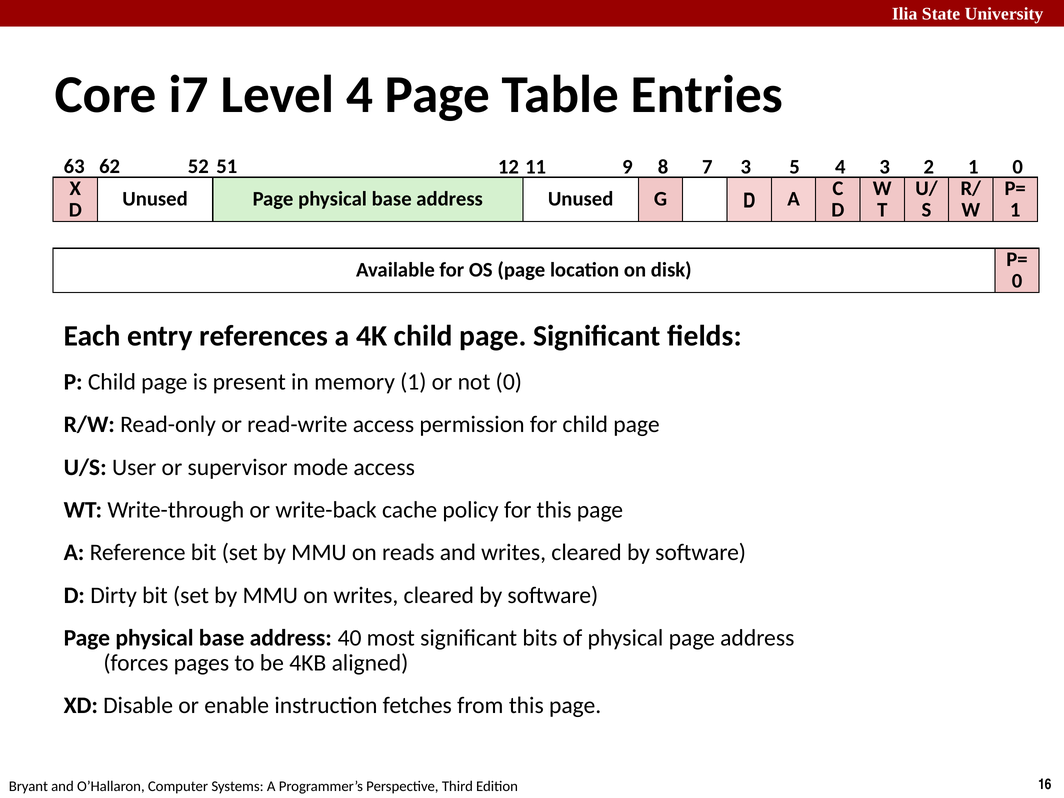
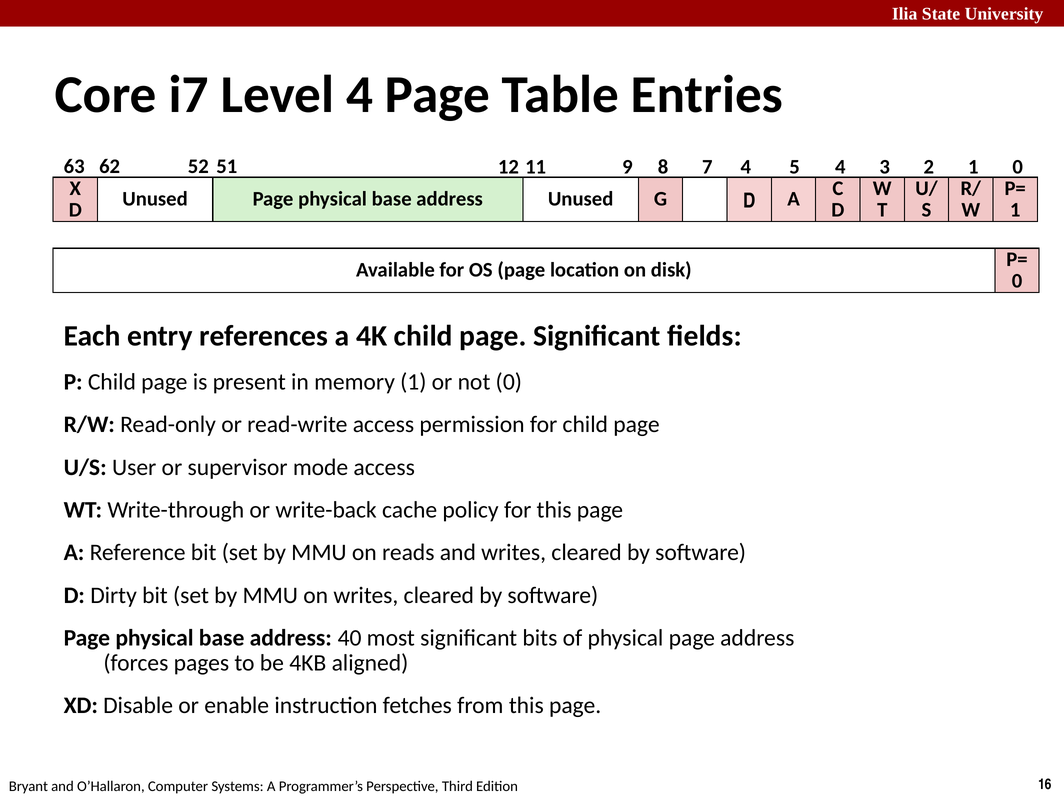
7 3: 3 -> 4 (746, 167)
